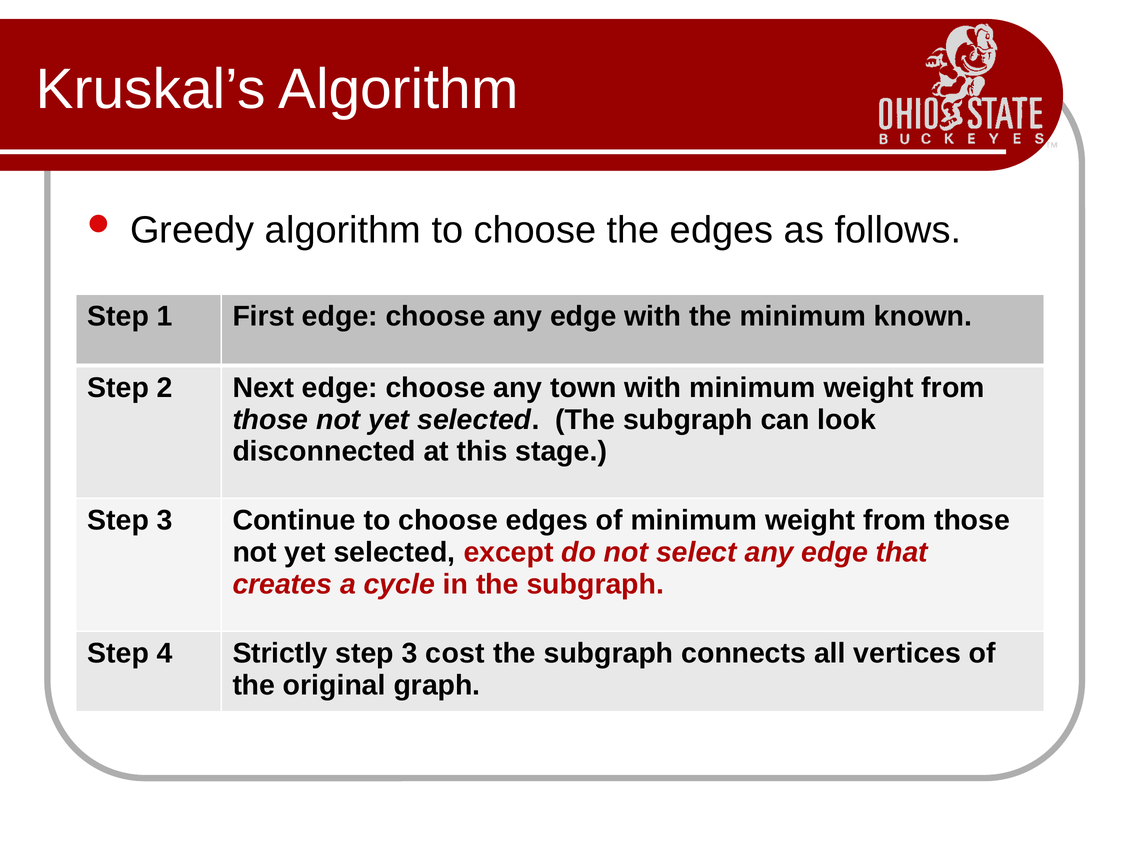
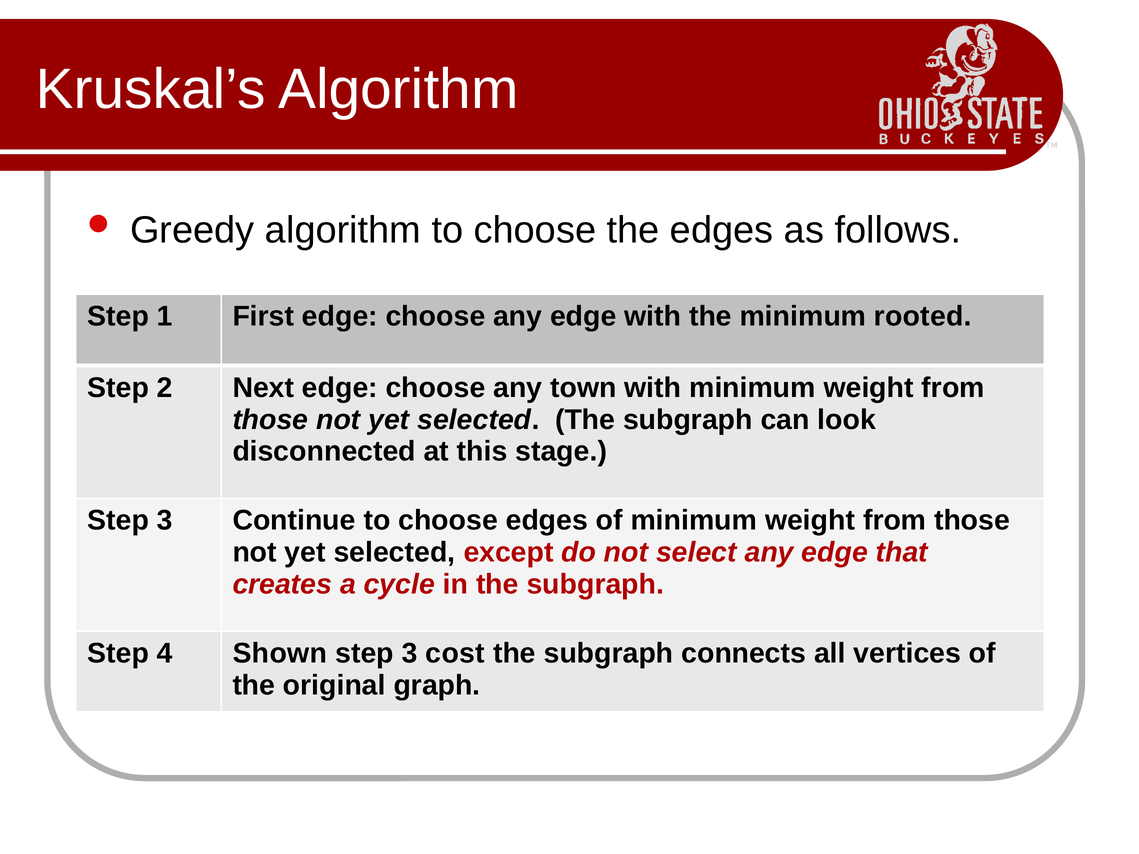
known: known -> rooted (923, 316)
Strictly: Strictly -> Shown (280, 654)
